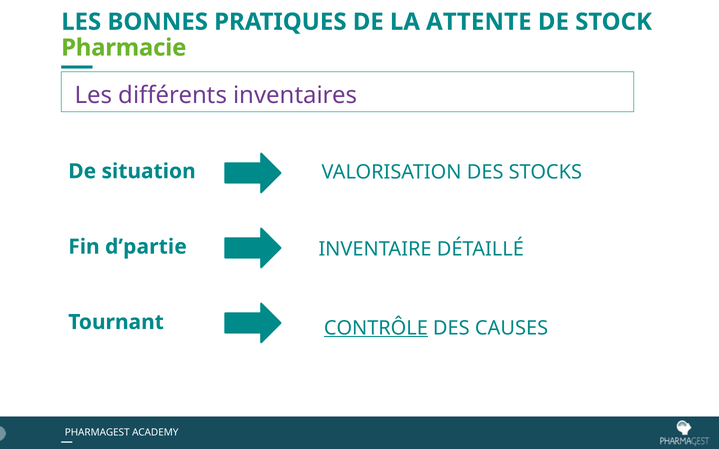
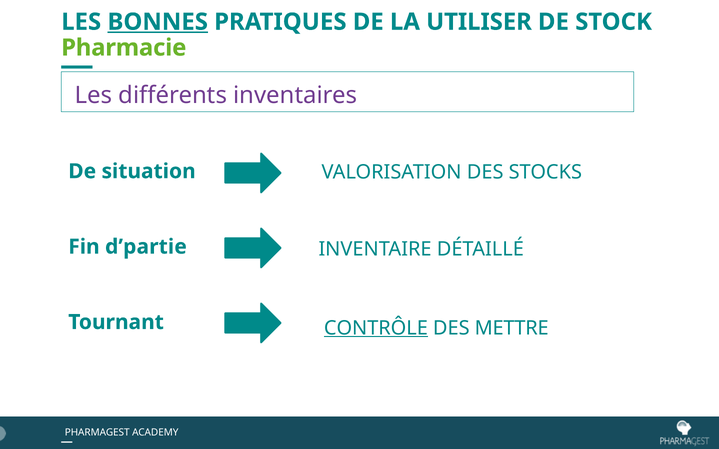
BONNES underline: none -> present (158, 22)
ATTENTE: ATTENTE -> UTILISER (479, 22)
CAUSES: CAUSES -> METTRE (512, 328)
